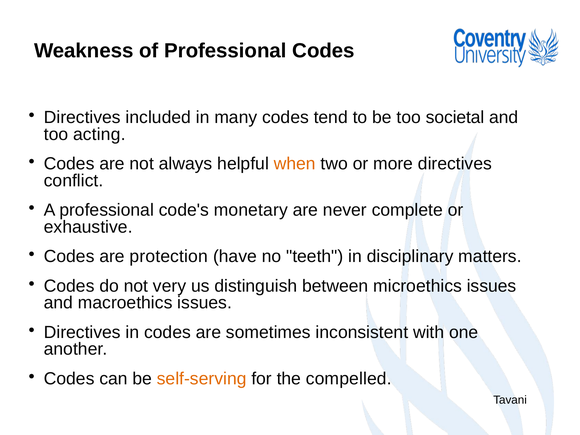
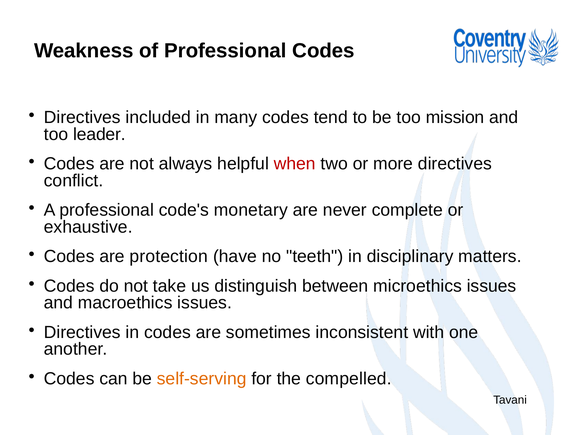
societal: societal -> mission (455, 117)
acting: acting -> leader (99, 134)
when colour: orange -> red (295, 164)
very: very -> take (170, 286)
